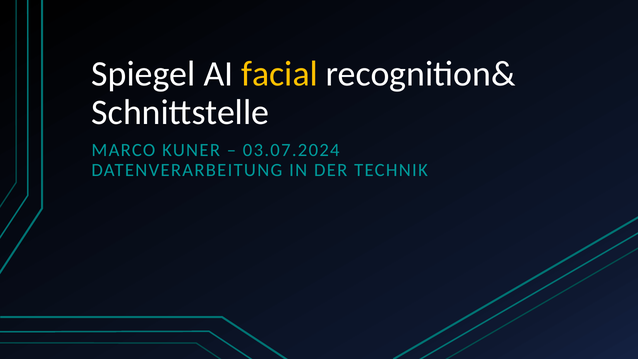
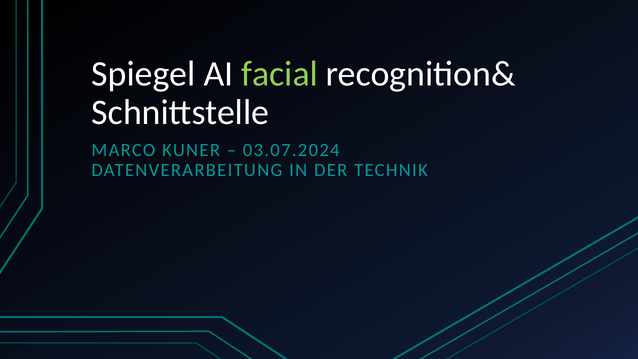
facial colour: yellow -> light green (280, 74)
